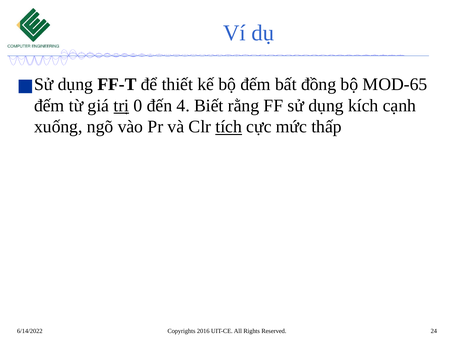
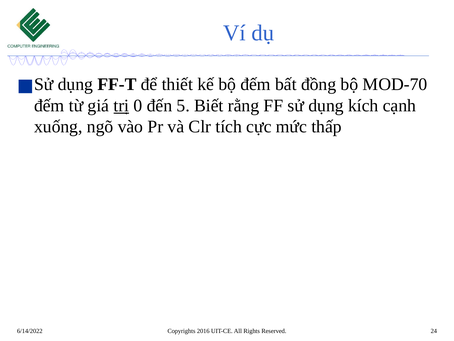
MOD-65: MOD-65 -> MOD-70 (395, 84)
4: 4 -> 5 (183, 105)
tích underline: present -> none (229, 127)
